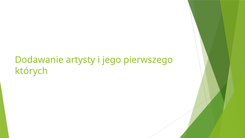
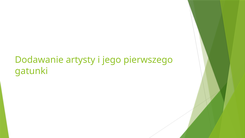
których: których -> gatunki (31, 71)
